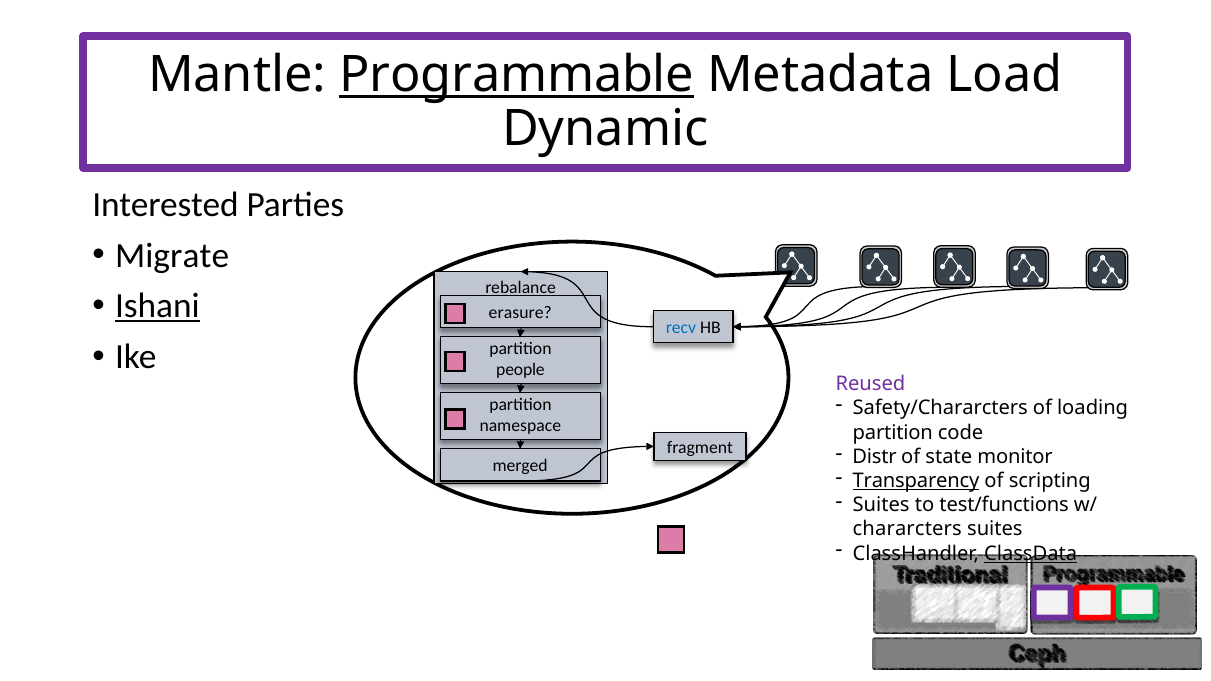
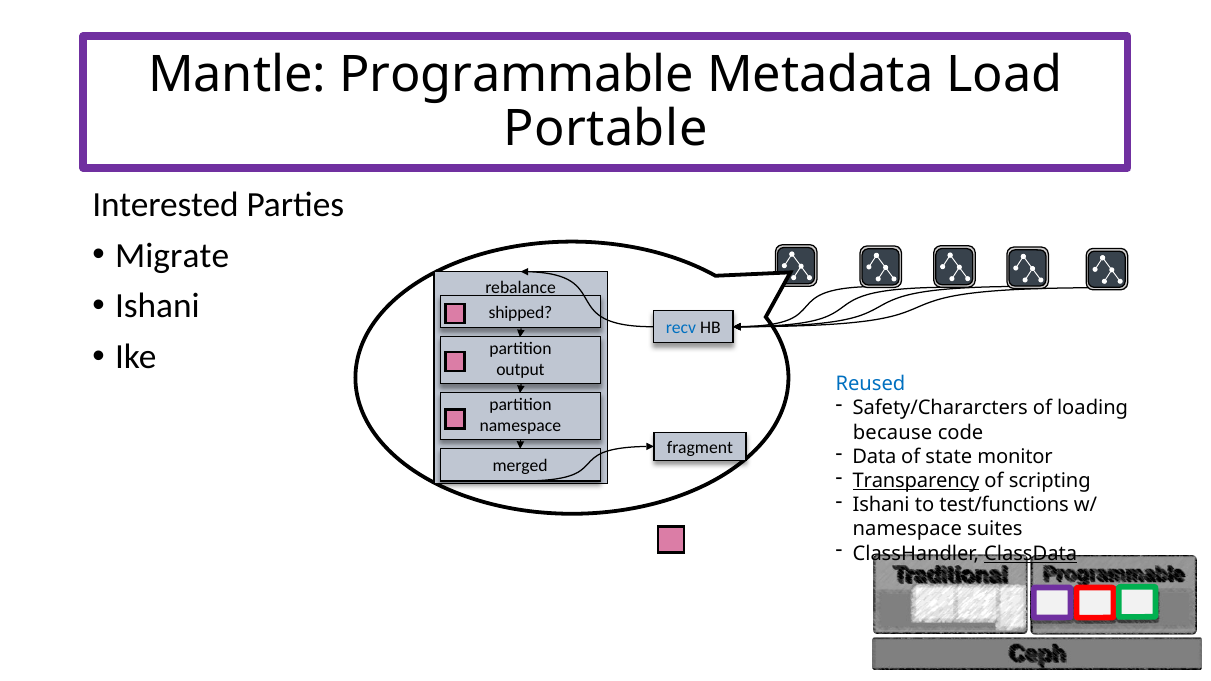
Programmable underline: present -> none (517, 74)
Dynamic: Dynamic -> Portable (605, 129)
Ishani underline: present -> none (157, 306)
erasure: erasure -> shipped (520, 313)
people: people -> output (520, 370)
Reused colour: purple -> blue (870, 384)
partition: partition -> because (893, 433)
Distr: Distr -> Data (874, 457)
Suites: Suites -> Ishani (881, 505)
chararcters: chararcters -> namespace (907, 529)
